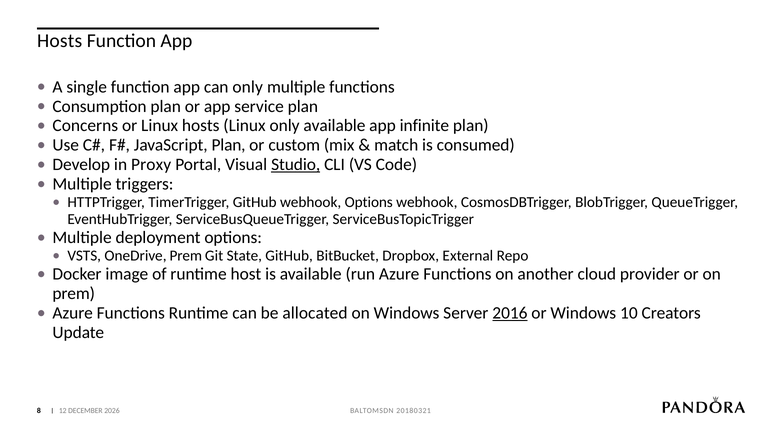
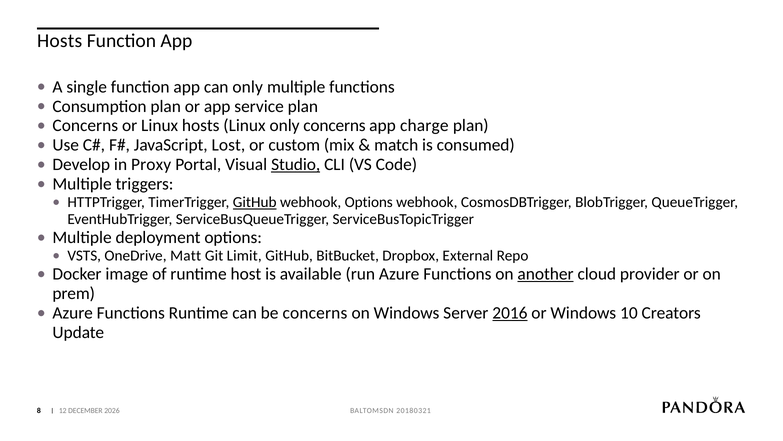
only available: available -> concerns (334, 126)
infinite: infinite -> charge (424, 126)
JavaScript Plan: Plan -> Lost (228, 145)
GitHub underline: none -> present (255, 202)
OneDrive Prem: Prem -> Matt (186, 255)
State: State -> Limit (244, 255)
another underline: none -> present (546, 274)
be allocated: allocated -> concerns (315, 312)
